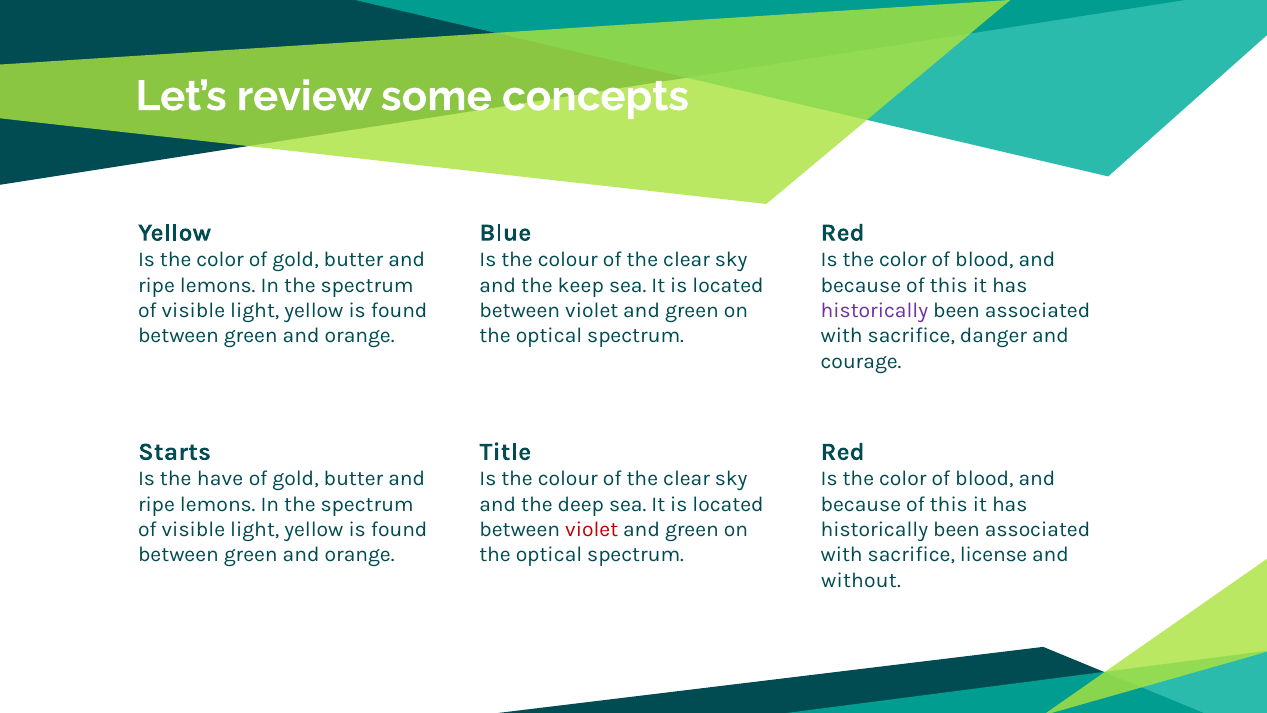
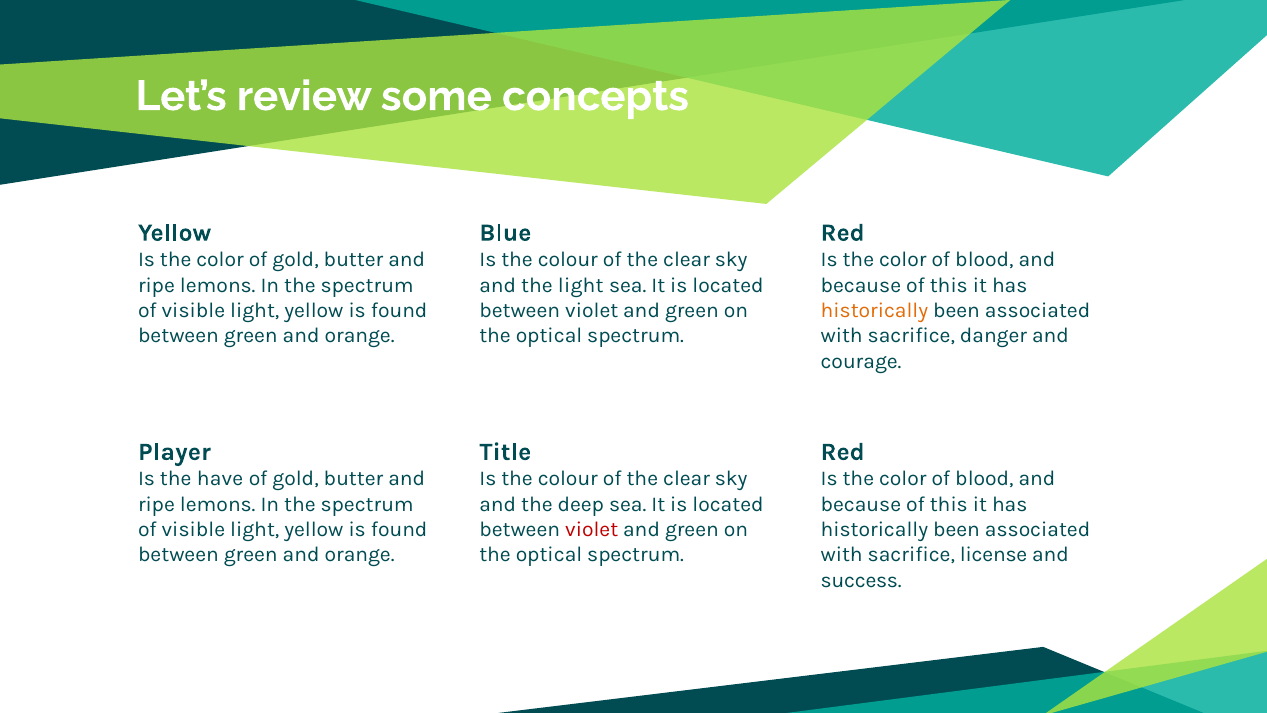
the keep: keep -> light (581, 285)
historically colour: purple -> orange (874, 310)
Starts: Starts -> Player (174, 452)
without: without -> success (861, 580)
